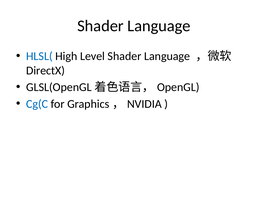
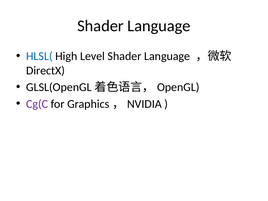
Cg(C colour: blue -> purple (37, 104)
